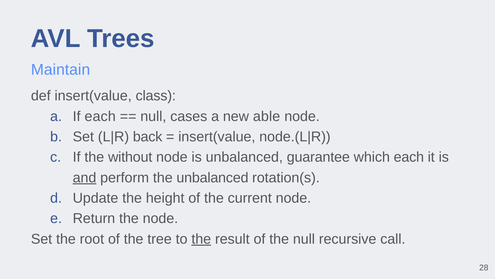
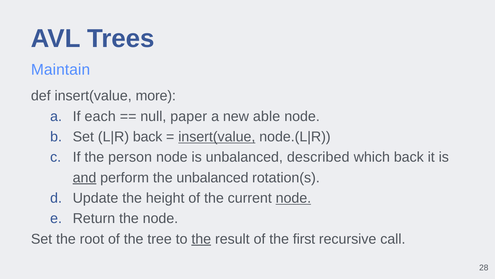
class: class -> more (156, 96)
cases: cases -> paper (189, 116)
insert(value underline: none -> present (217, 137)
without: without -> person (130, 157)
guarantee: guarantee -> described (318, 157)
which each: each -> back (409, 157)
node underline: none -> present (293, 198)
the null: null -> first (304, 239)
